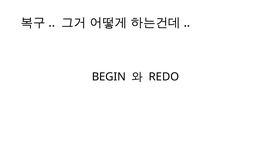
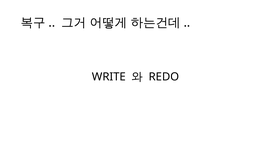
BEGIN: BEGIN -> WRITE (109, 77)
